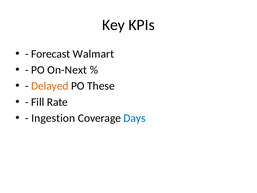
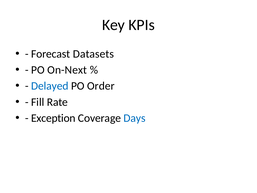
Walmart: Walmart -> Datasets (93, 54)
Delayed colour: orange -> blue (50, 86)
These: These -> Order (101, 86)
Ingestion: Ingestion -> Exception (53, 118)
